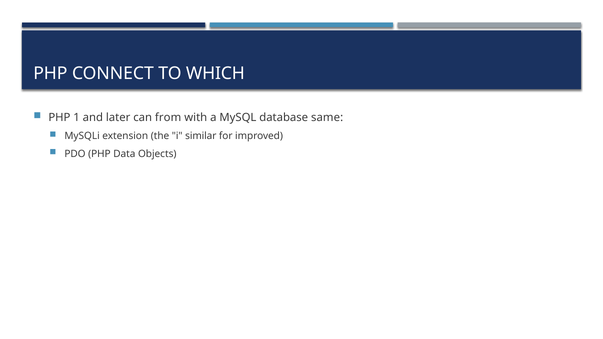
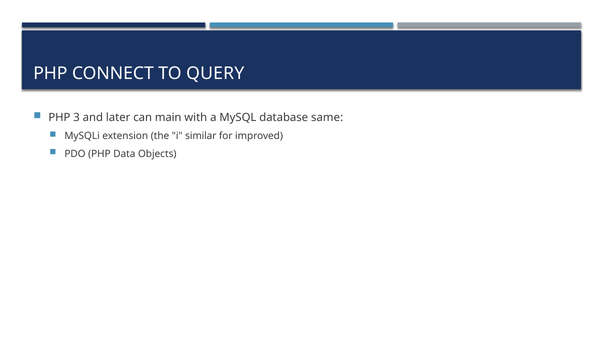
WHICH: WHICH -> QUERY (215, 73)
1: 1 -> 3 (77, 118)
from: from -> main (168, 118)
